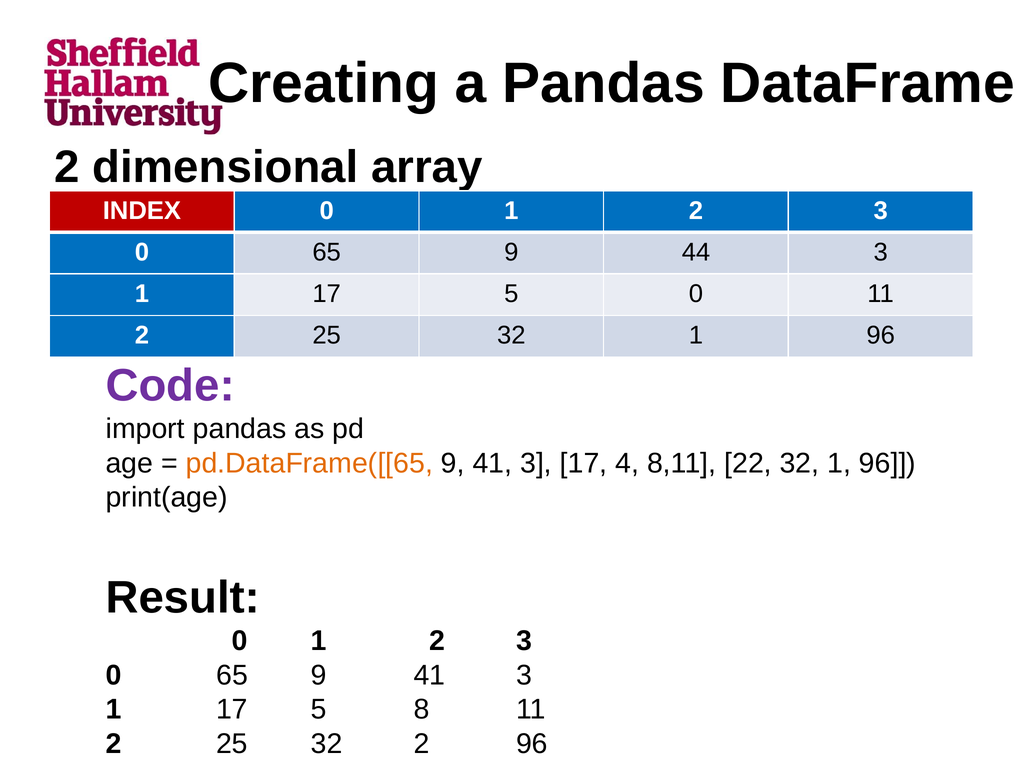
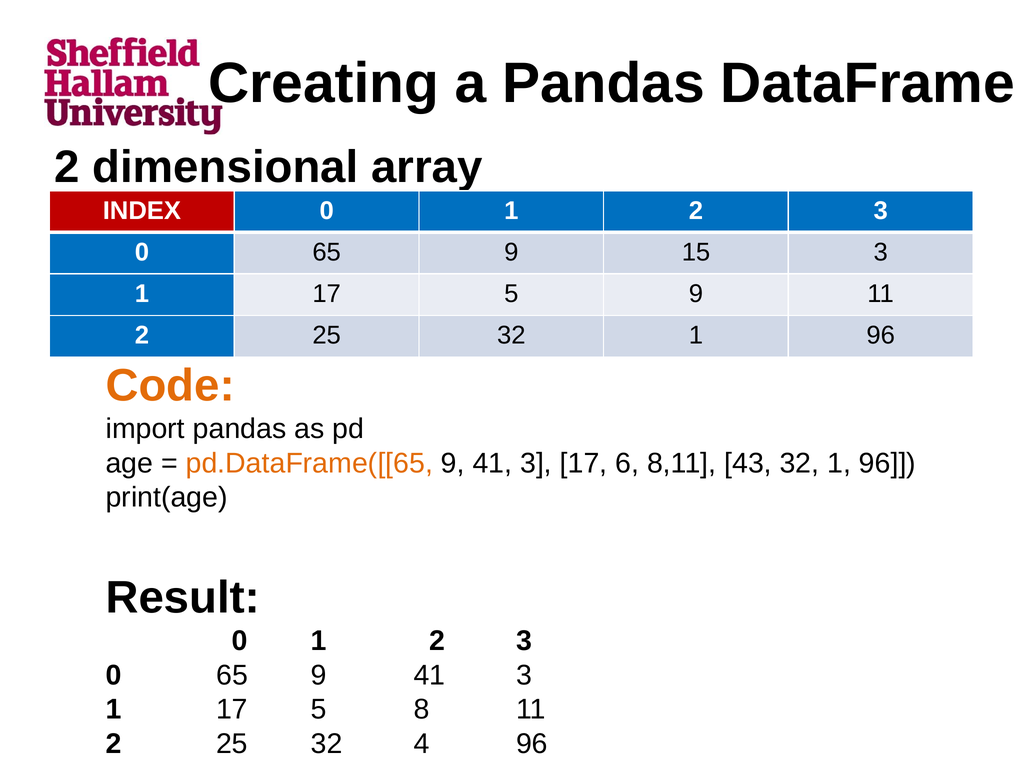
44: 44 -> 15 (696, 252)
5 0: 0 -> 9 (696, 294)
Code colour: purple -> orange (170, 386)
4: 4 -> 6 (627, 464)
22: 22 -> 43 (748, 464)
32 2: 2 -> 4 (421, 744)
